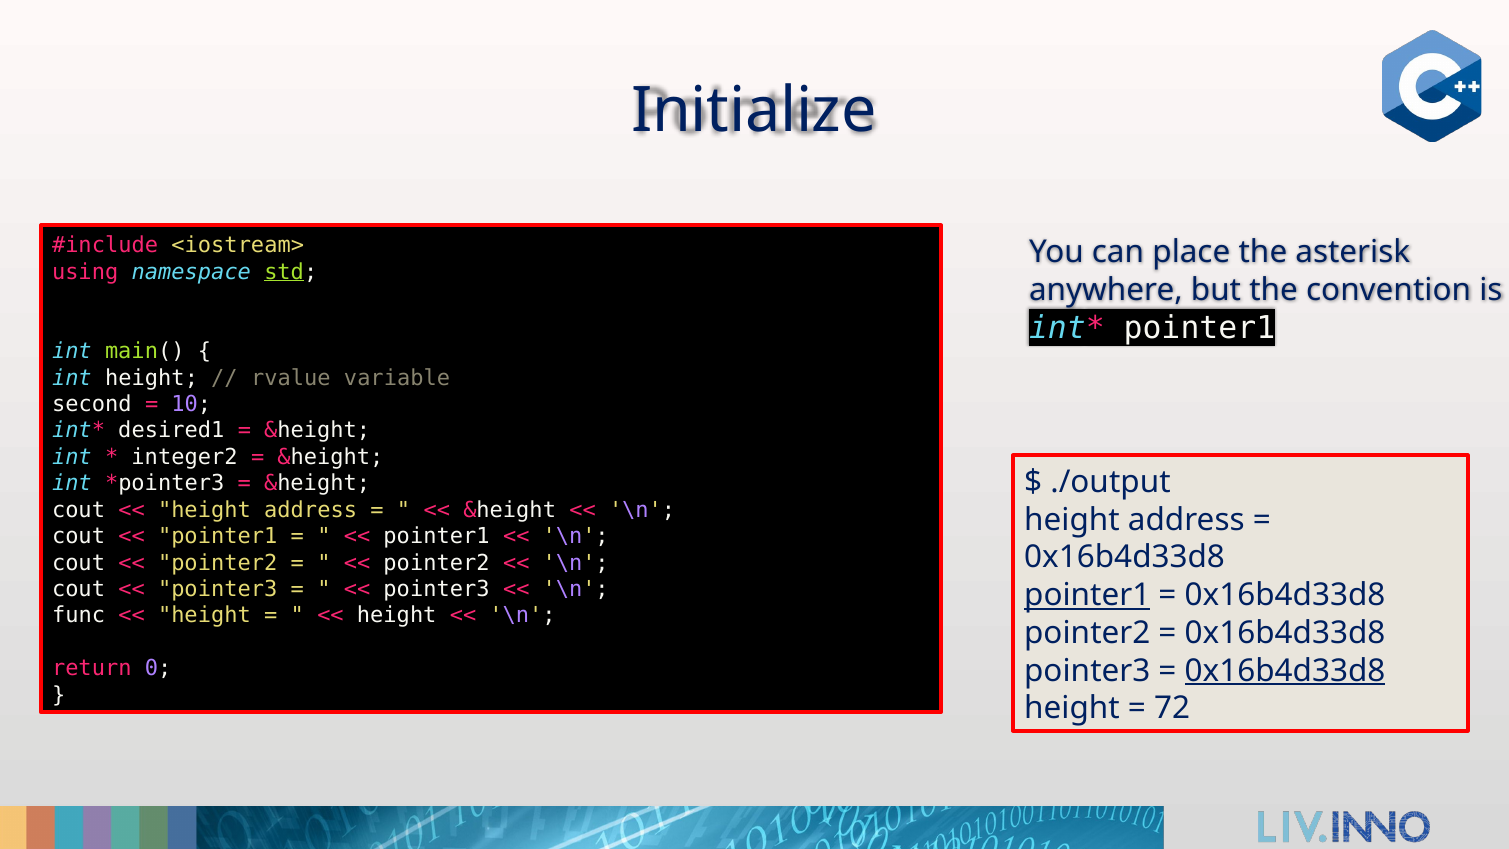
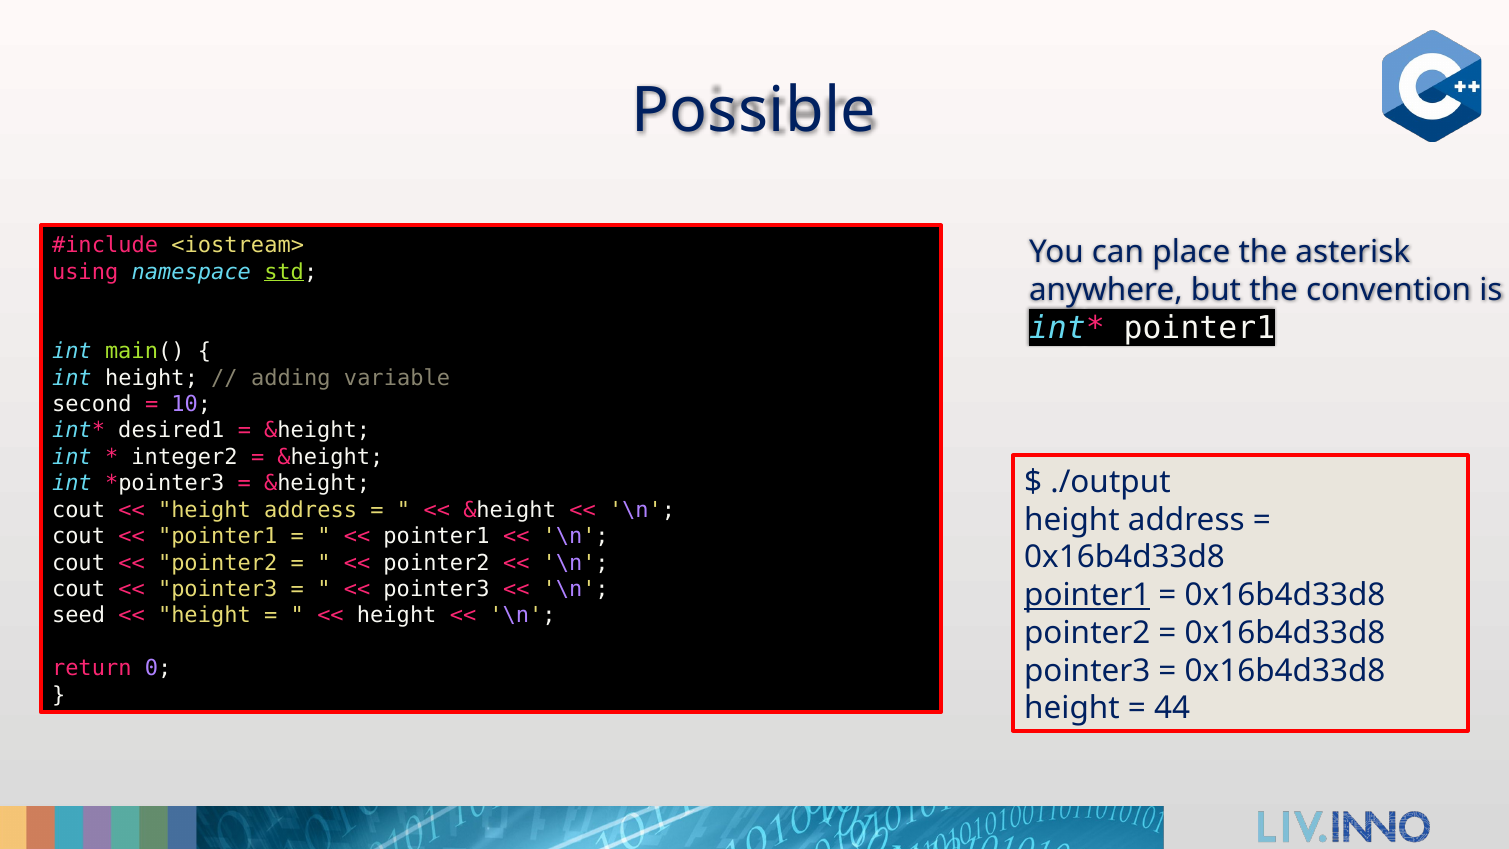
Initialize: Initialize -> Possible (754, 111)
rvalue: rvalue -> adding (291, 378)
func: func -> seed (79, 616)
0x16b4d33d8 underline: present -> none (1285, 671)
72: 72 -> 44 (1172, 708)
